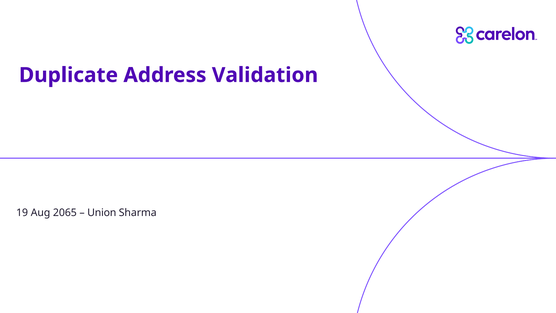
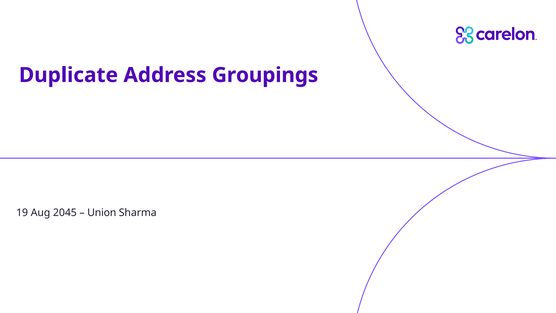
Validation: Validation -> Groupings (265, 75)
2065: 2065 -> 2045 (65, 212)
